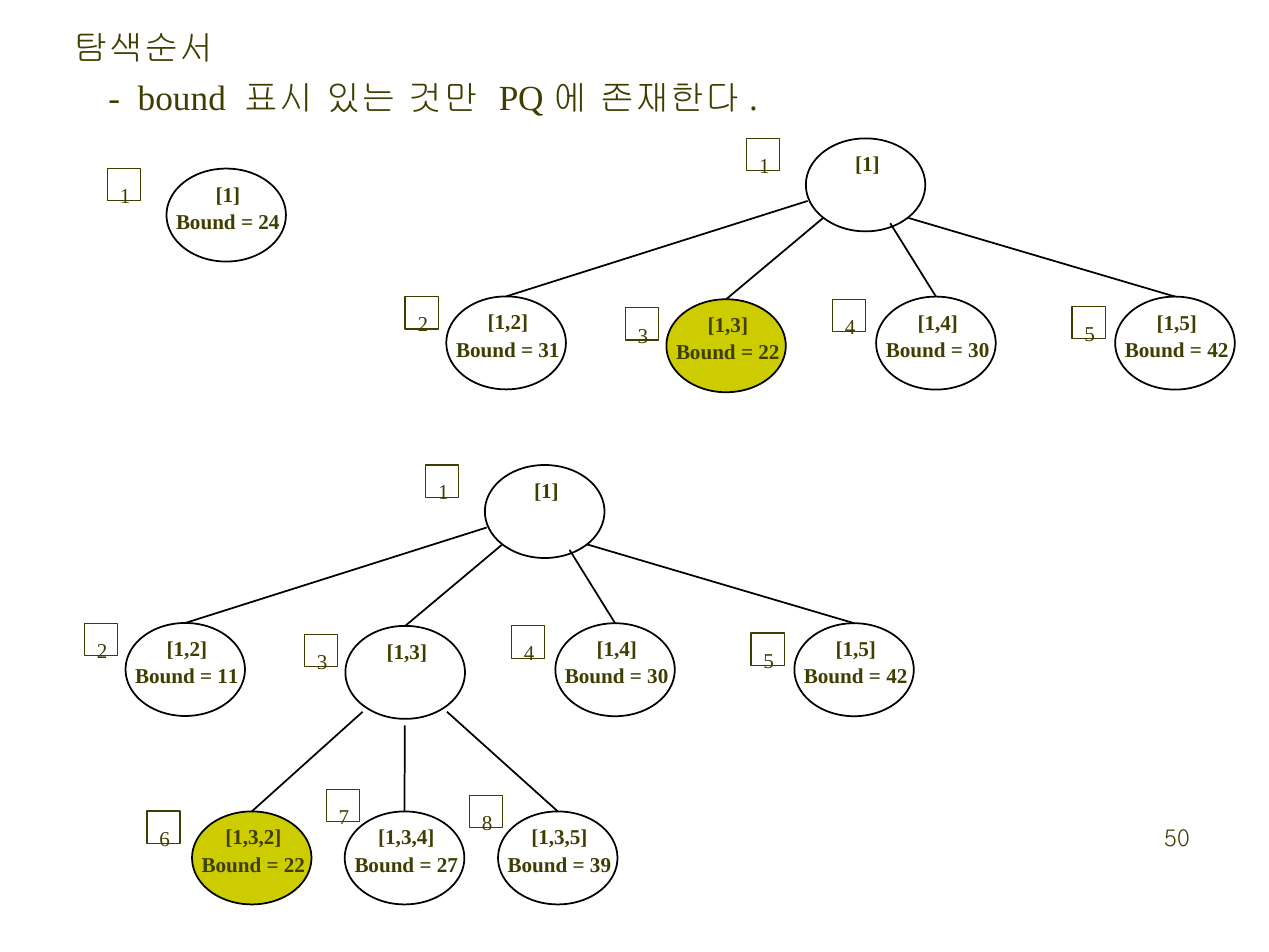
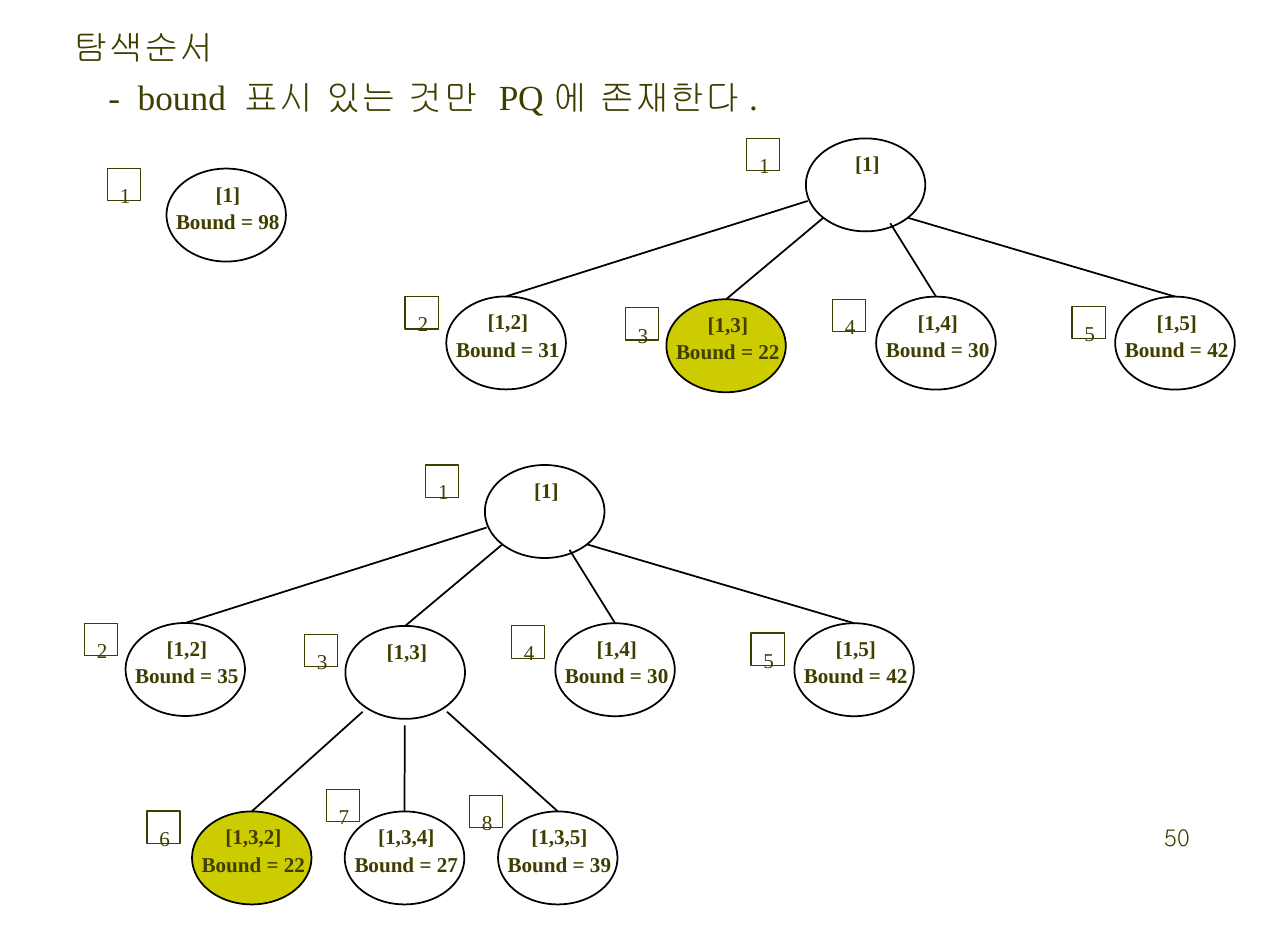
24: 24 -> 98 (269, 222)
11: 11 -> 35 (228, 676)
